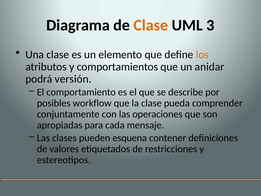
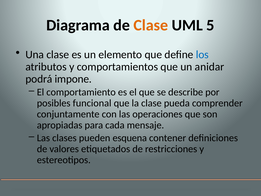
3: 3 -> 5 (210, 25)
los colour: orange -> blue (202, 55)
versión: versión -> impone (73, 79)
workflow: workflow -> funcional (92, 103)
